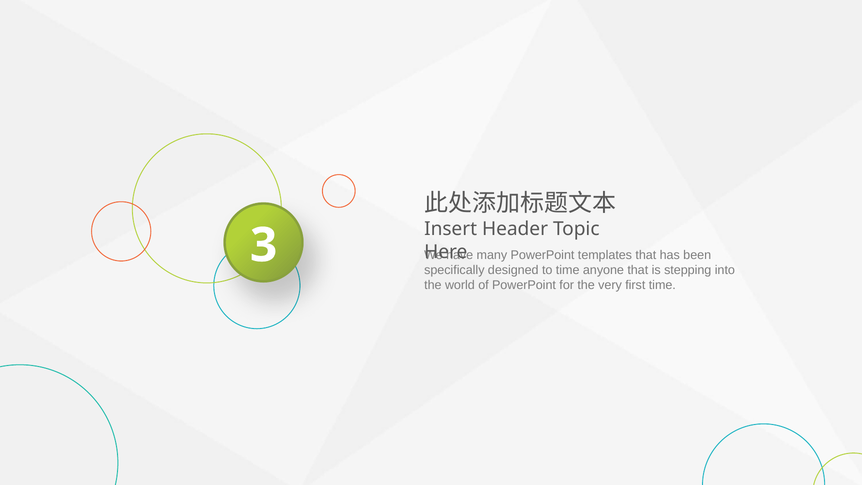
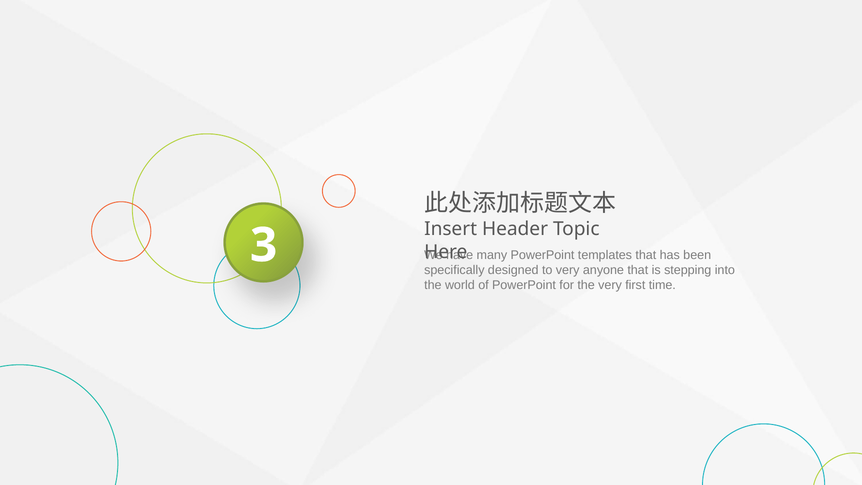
to time: time -> very (568, 270)
